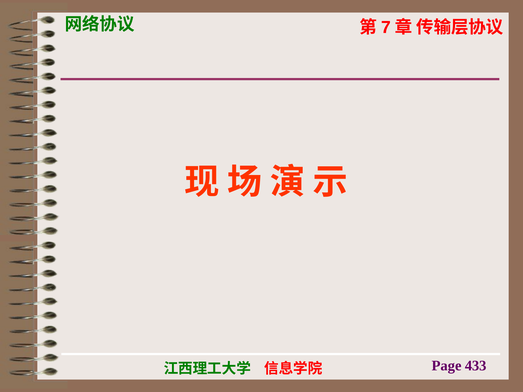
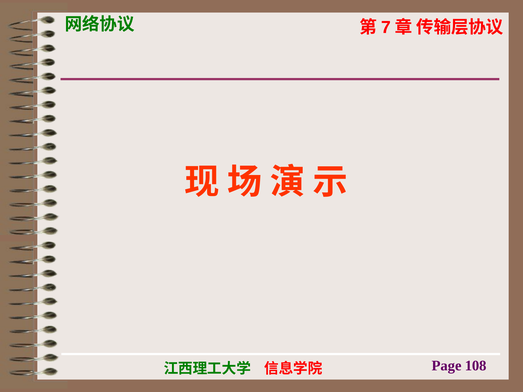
433: 433 -> 108 (476, 366)
